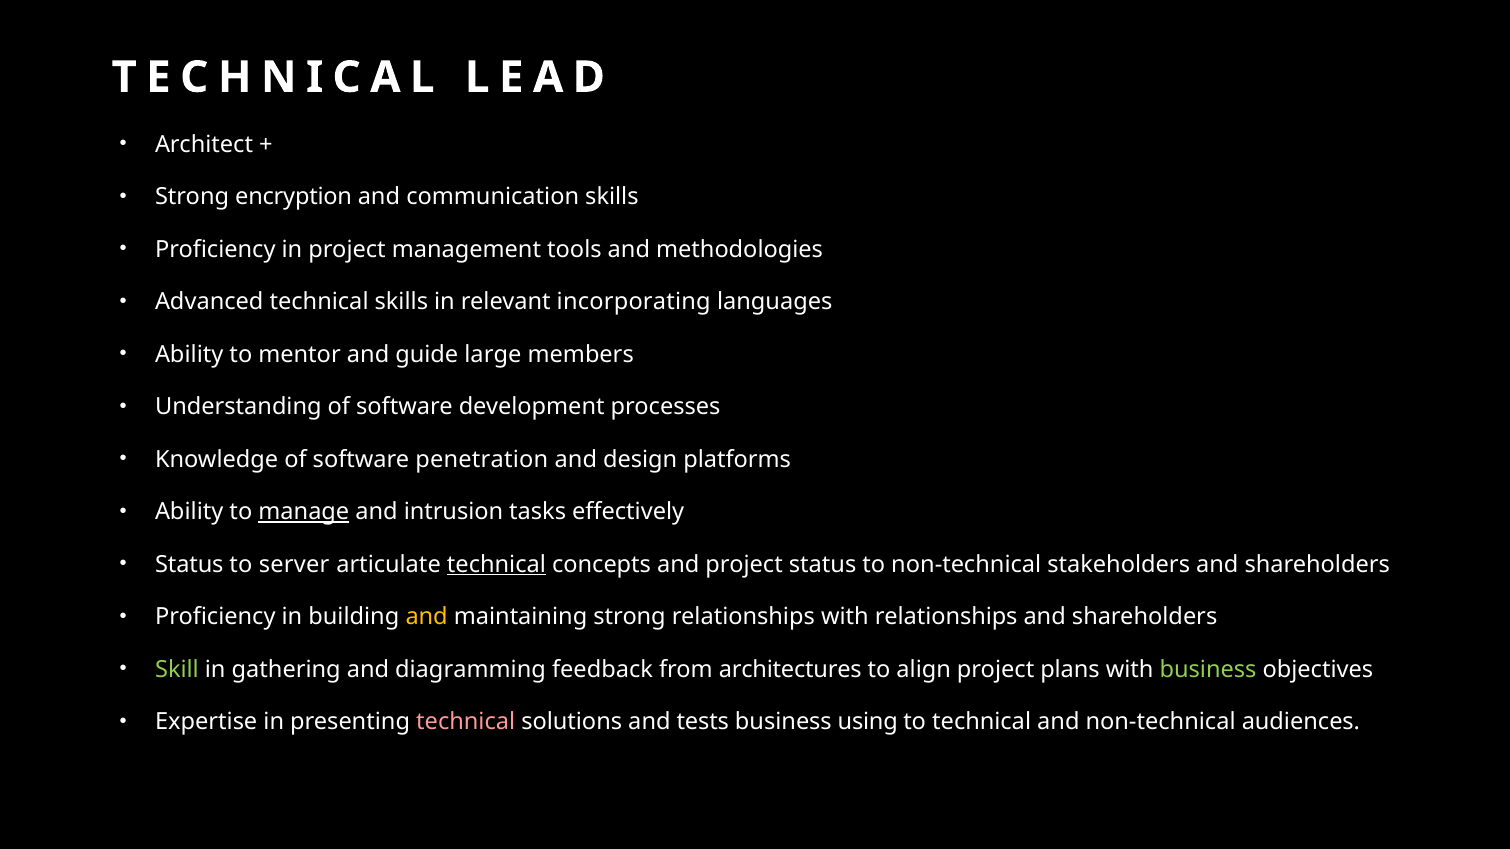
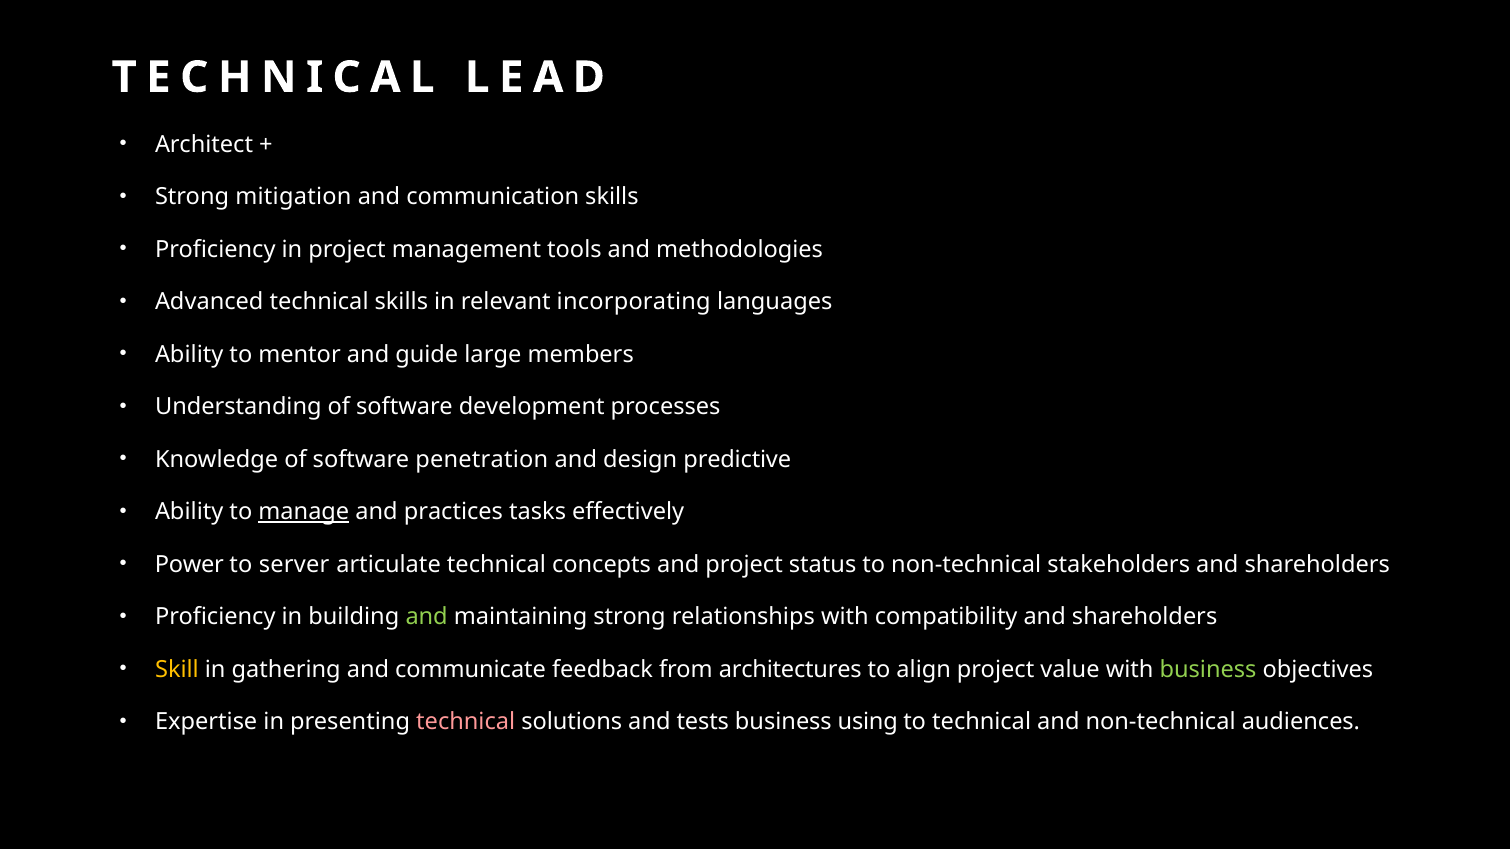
encryption: encryption -> mitigation (293, 197)
platforms: platforms -> predictive (737, 460)
intrusion: intrusion -> practices (453, 512)
Status: Status -> Power (189, 565)
technical underline: present -> none (496, 565)
and colour: yellow -> light green (427, 617)
with relationships: relationships -> compatibility (946, 617)
Skill colour: light green -> yellow (177, 670)
diagramming: diagramming -> communicate (471, 670)
plans: plans -> value (1070, 670)
